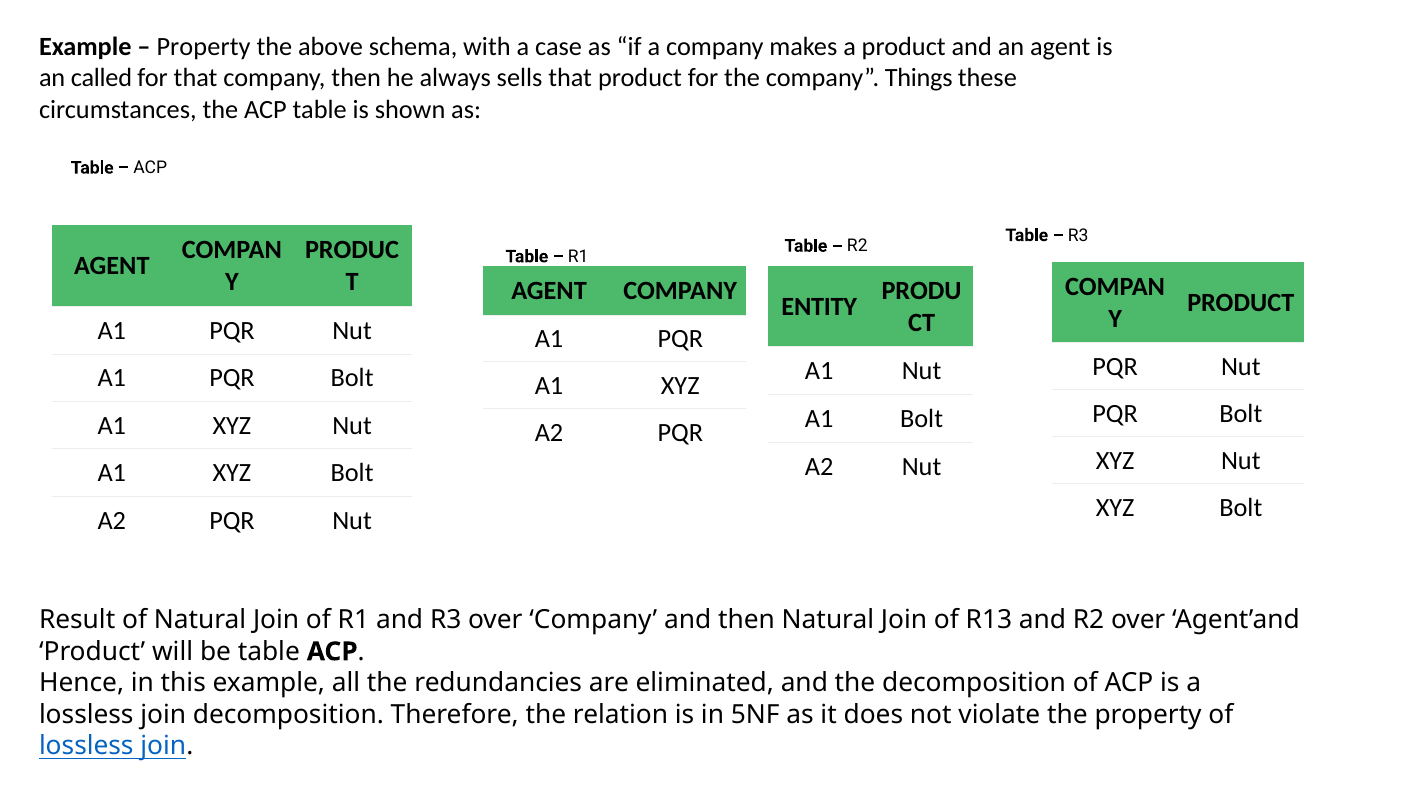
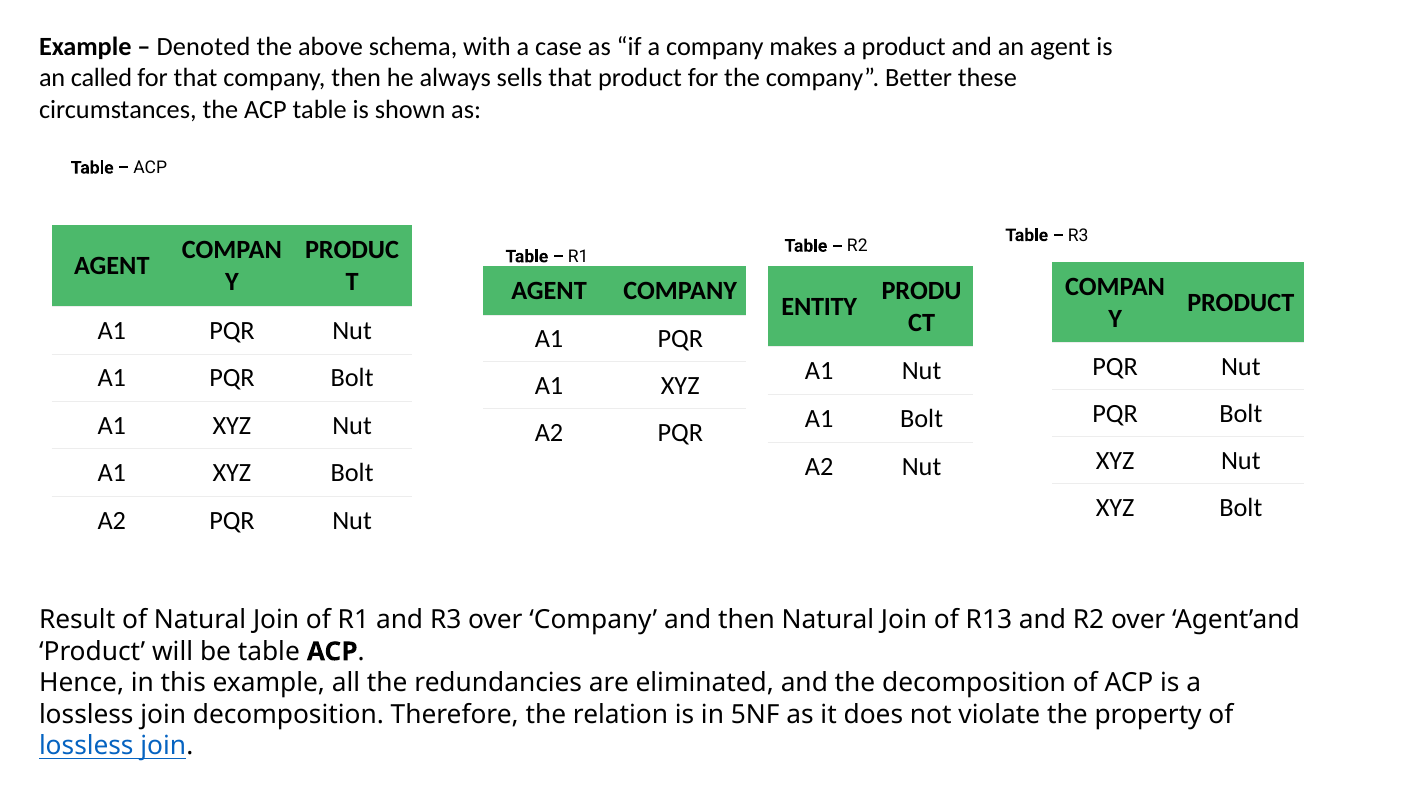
Property: Property -> Denoted (203, 47)
Things: Things -> Better (919, 78)
